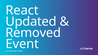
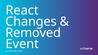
Updated: Updated -> Changes (31, 22)
